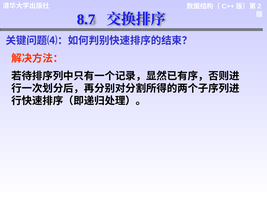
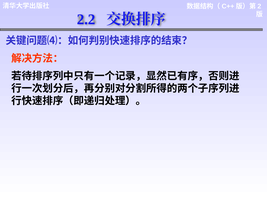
8.7: 8.7 -> 2.2 (86, 19)
